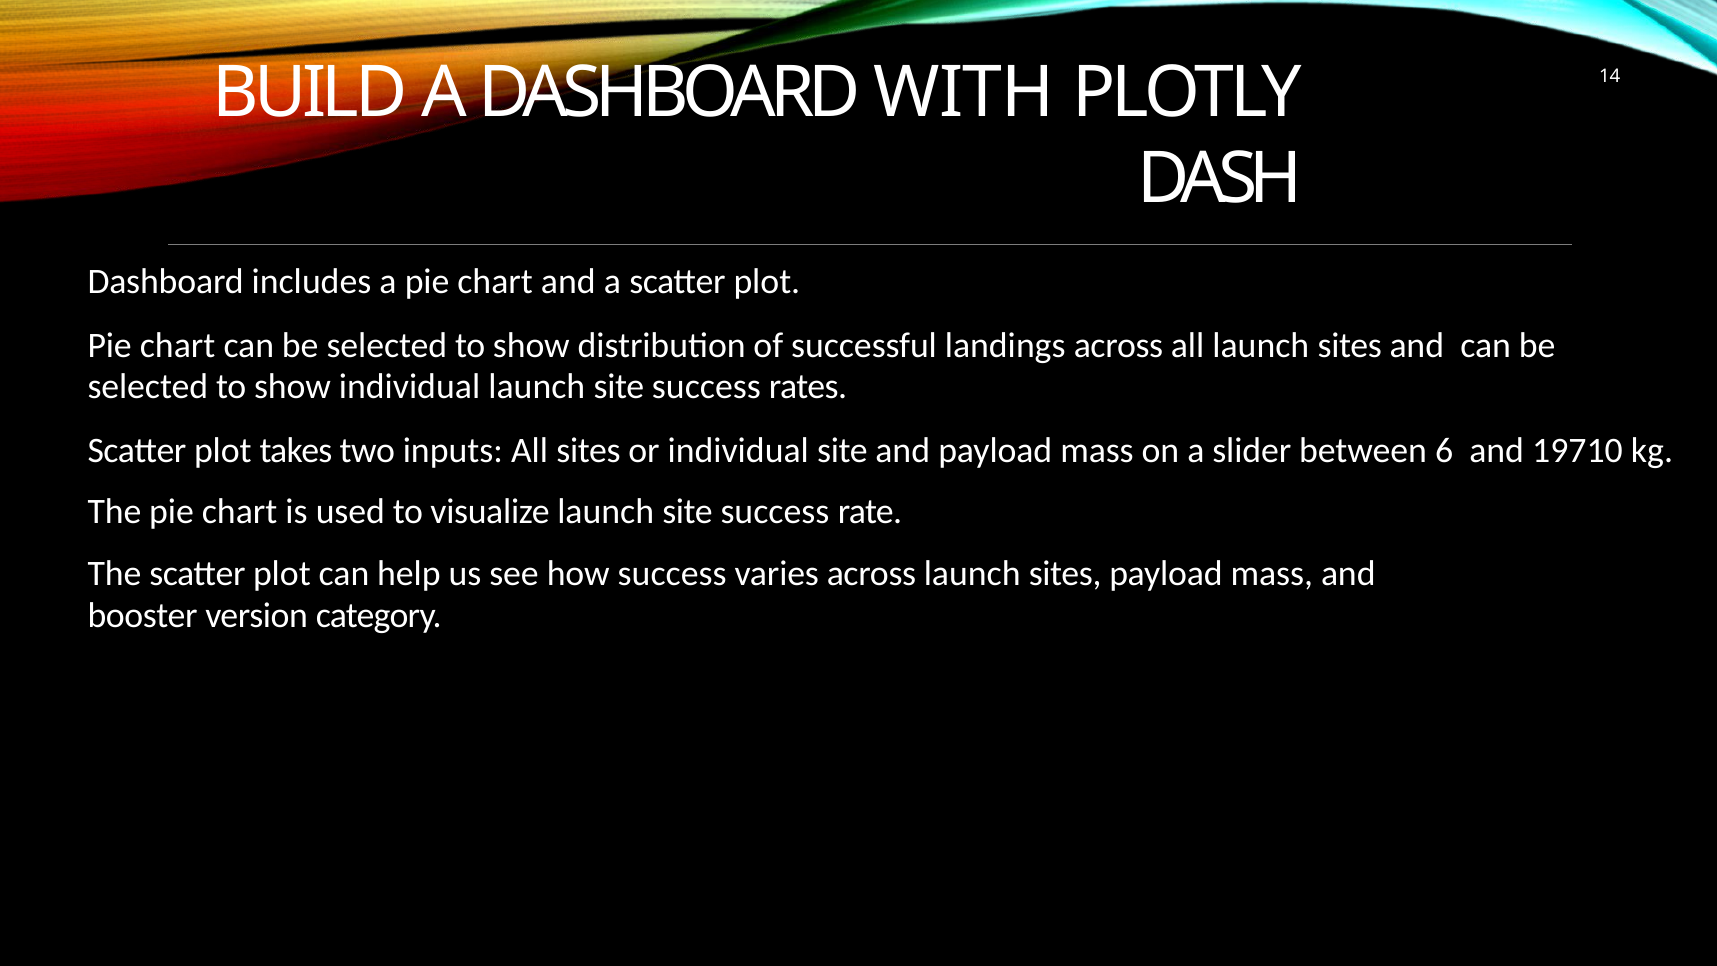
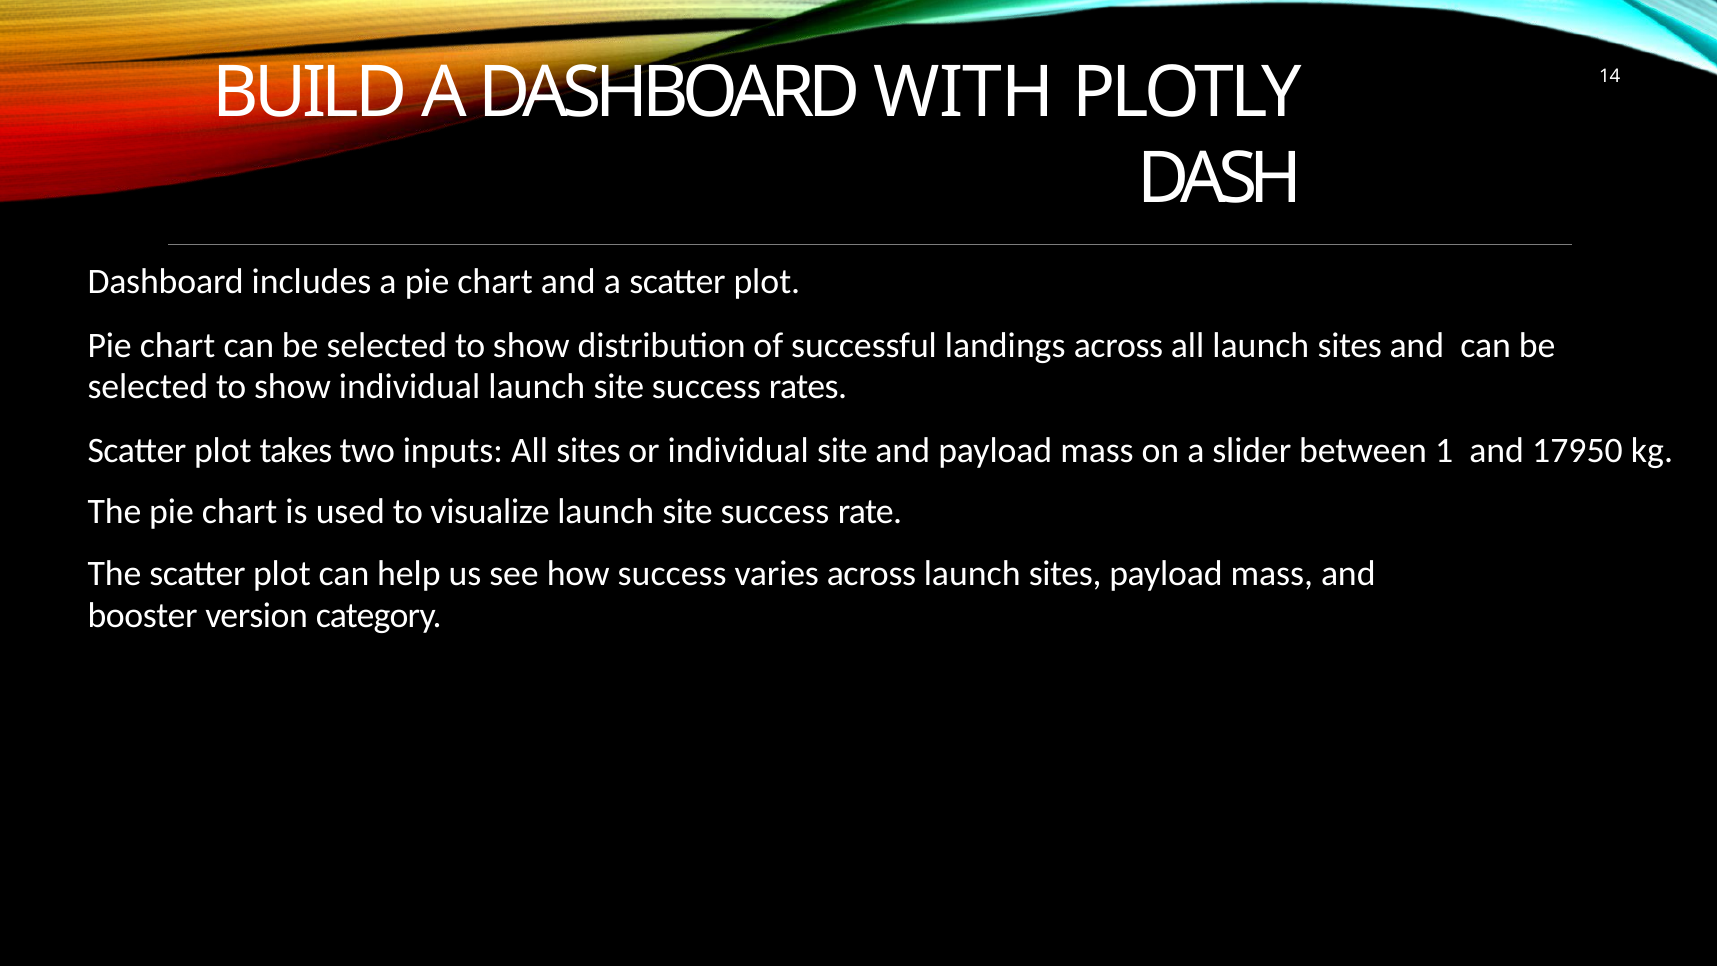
6: 6 -> 1 (1444, 450)
19710: 19710 -> 17950 (1577, 450)
